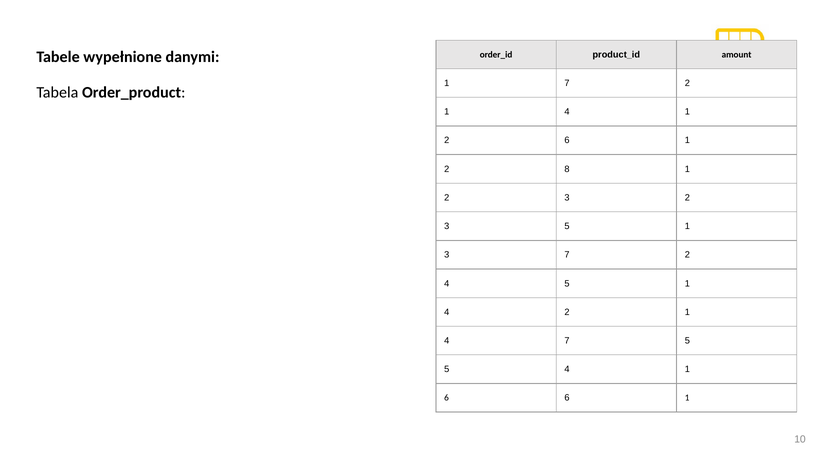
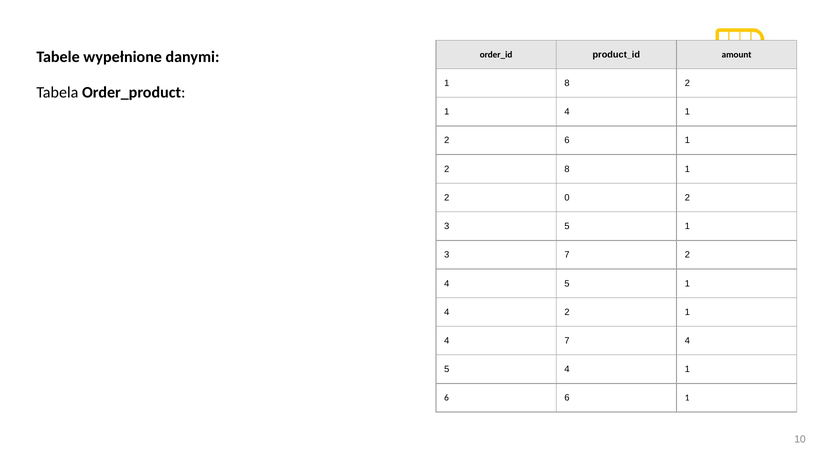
1 7: 7 -> 8 (567, 83)
3: 3 -> 0 (567, 198)
7 5: 5 -> 4 (687, 341)
